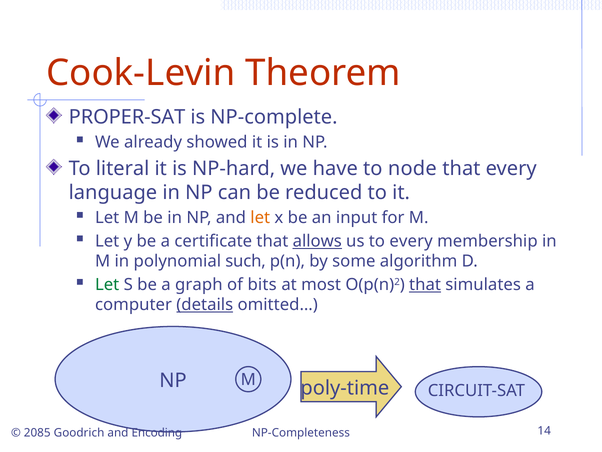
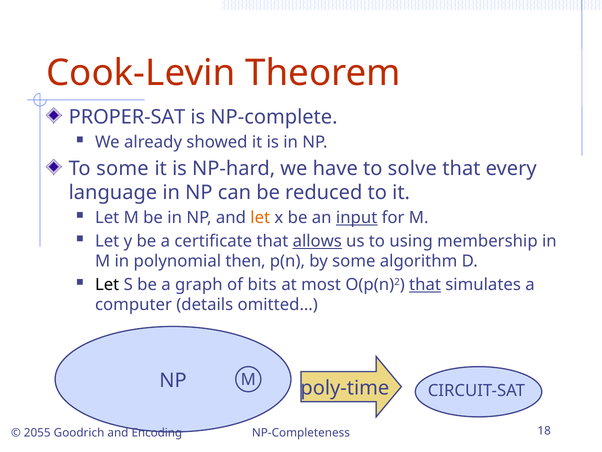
To literal: literal -> some (122, 168)
node: node -> solve (412, 168)
input underline: none -> present (357, 218)
to every: every -> using (411, 241)
such: such -> then (246, 261)
Let colour: green -> black (107, 284)
details underline: present -> none (205, 305)
2085: 2085 -> 2055 (37, 432)
14: 14 -> 18 (544, 430)
